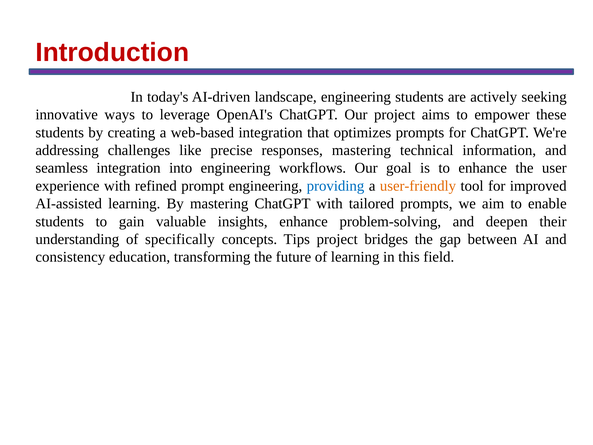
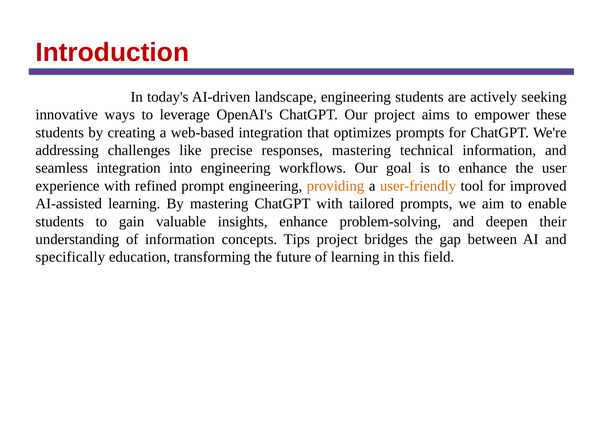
providing colour: blue -> orange (336, 186)
of specifically: specifically -> information (180, 239)
consistency: consistency -> specifically (70, 257)
